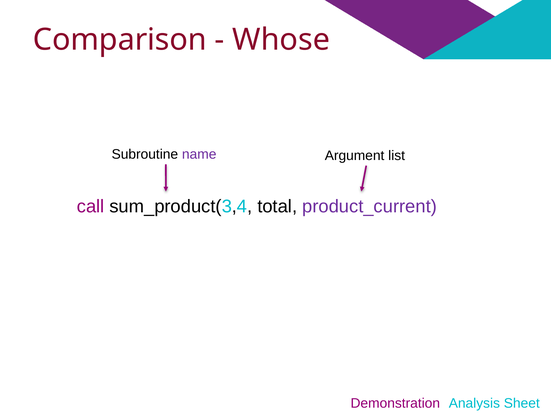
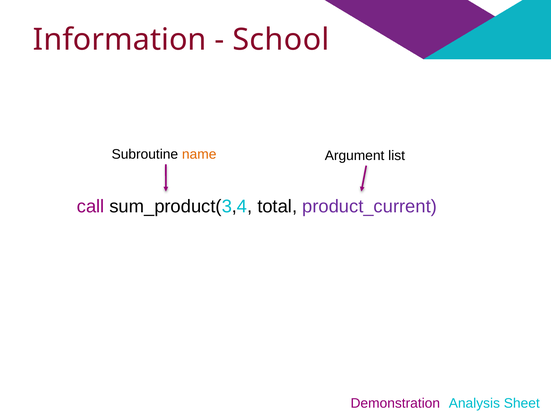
Comparison: Comparison -> Information (120, 40)
Whose: Whose -> School (281, 40)
name colour: purple -> orange (199, 154)
